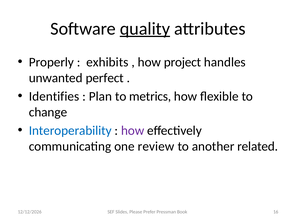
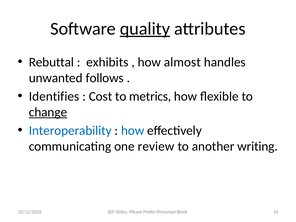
Properly: Properly -> Rebuttal (51, 62)
project: project -> almost (182, 62)
perfect: perfect -> follows (105, 78)
Plan: Plan -> Cost (101, 96)
change underline: none -> present (48, 112)
how colour: purple -> blue (133, 131)
related: related -> writing (258, 146)
